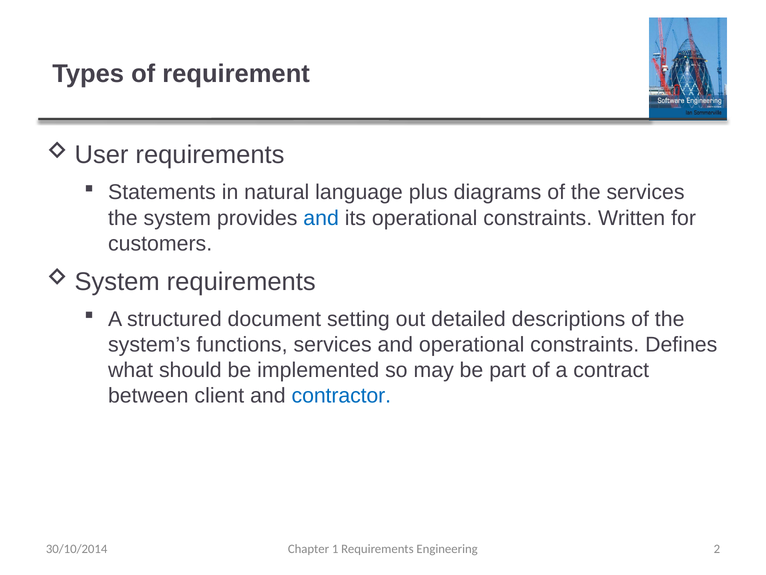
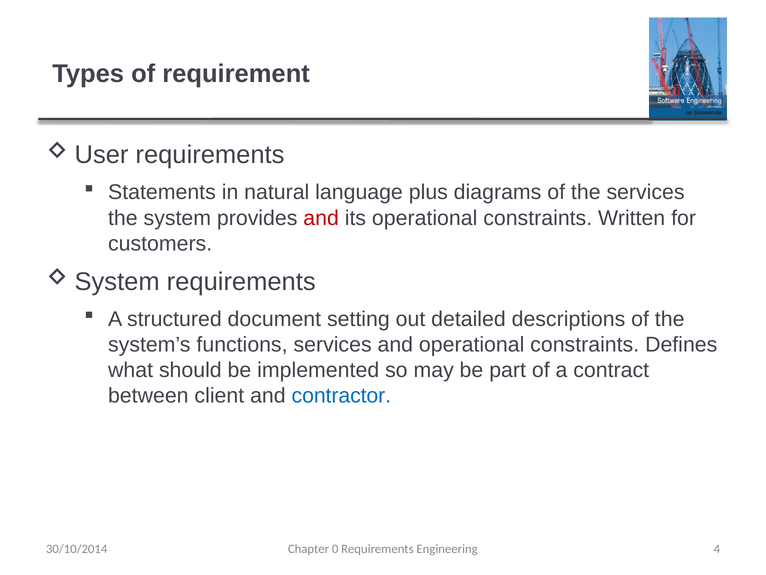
and colour: blue -> red (321, 218)
1: 1 -> 0 (335, 549)
2: 2 -> 4 (717, 549)
